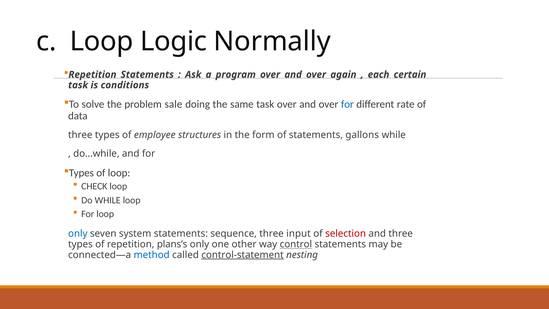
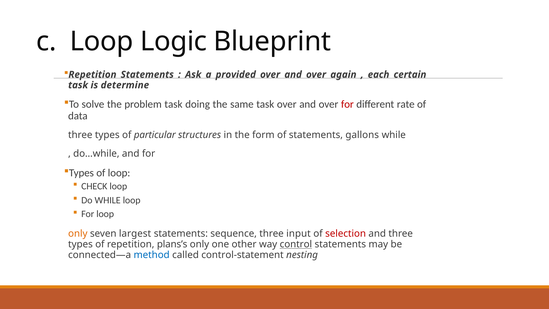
Normally: Normally -> Blueprint (272, 41)
program: program -> provided (236, 75)
conditions: conditions -> determine (125, 85)
problem sale: sale -> task (173, 104)
for colour: blue -> red (347, 104)
employee: employee -> particular (155, 135)
only colour: blue -> orange (78, 234)
system: system -> largest (135, 234)
control-statement underline: present -> none (242, 255)
